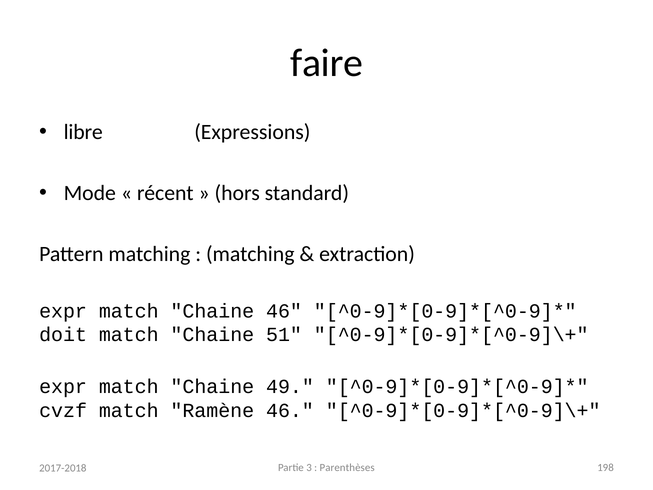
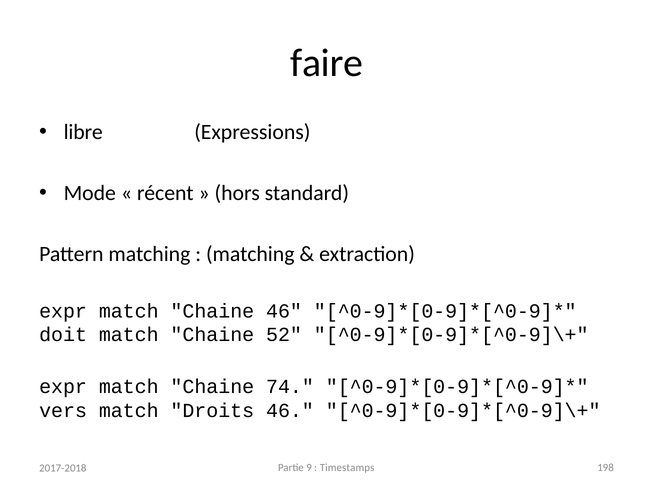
51: 51 -> 52 (284, 335)
49: 49 -> 74 (290, 387)
cvzf: cvzf -> vers (63, 411)
Ramène: Ramène -> Droits (212, 411)
3: 3 -> 9 (309, 468)
Parenthèses: Parenthèses -> Timestamps (347, 468)
